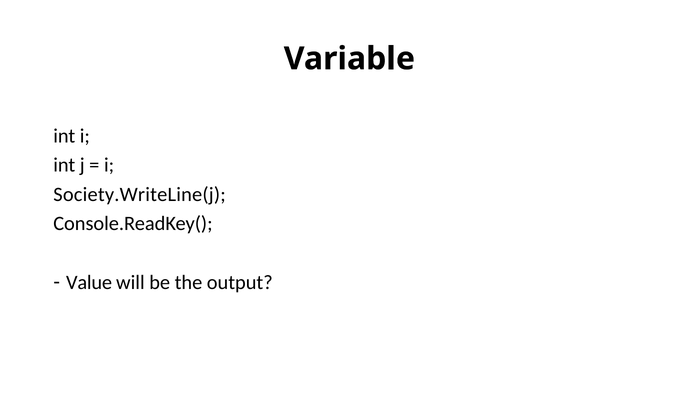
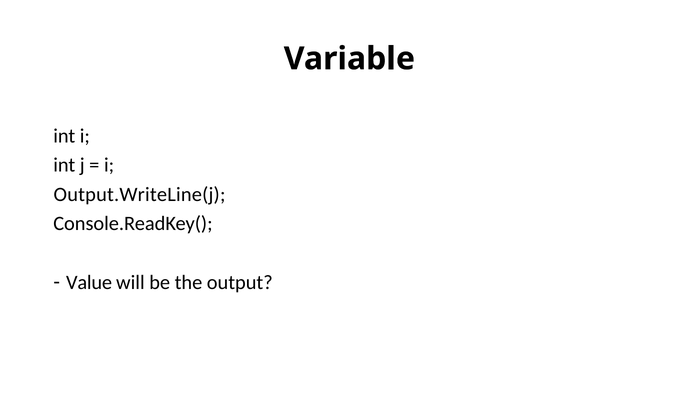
Society.WriteLine(j: Society.WriteLine(j -> Output.WriteLine(j (140, 195)
